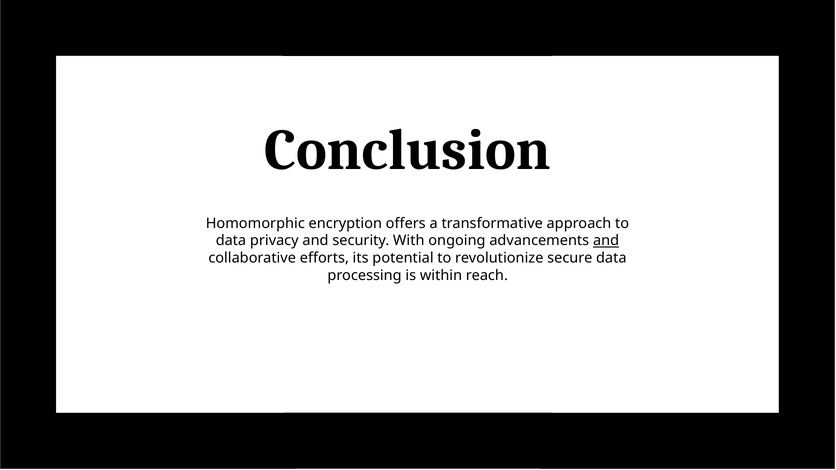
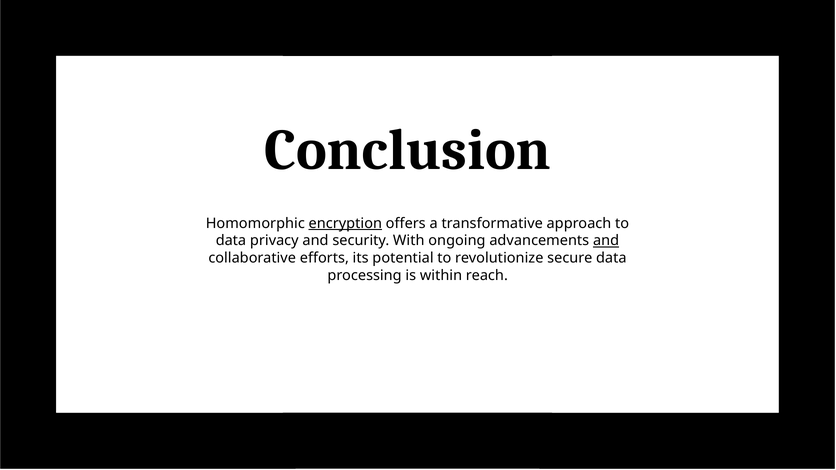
encryption underline: none -> present (345, 224)
